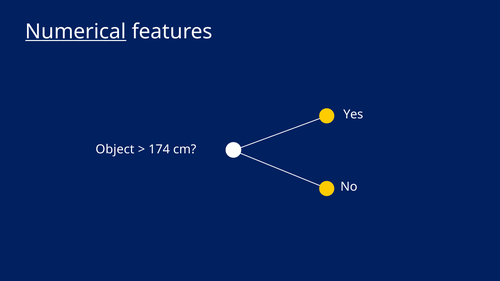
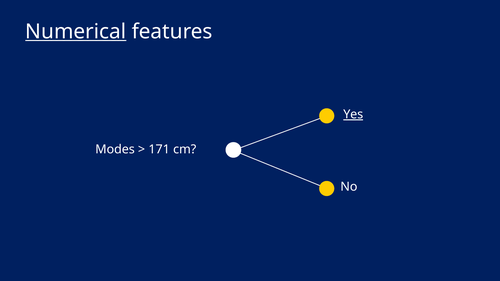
Yes underline: none -> present (353, 115)
Object: Object -> Modes (115, 149)
174: 174 -> 171 (159, 149)
